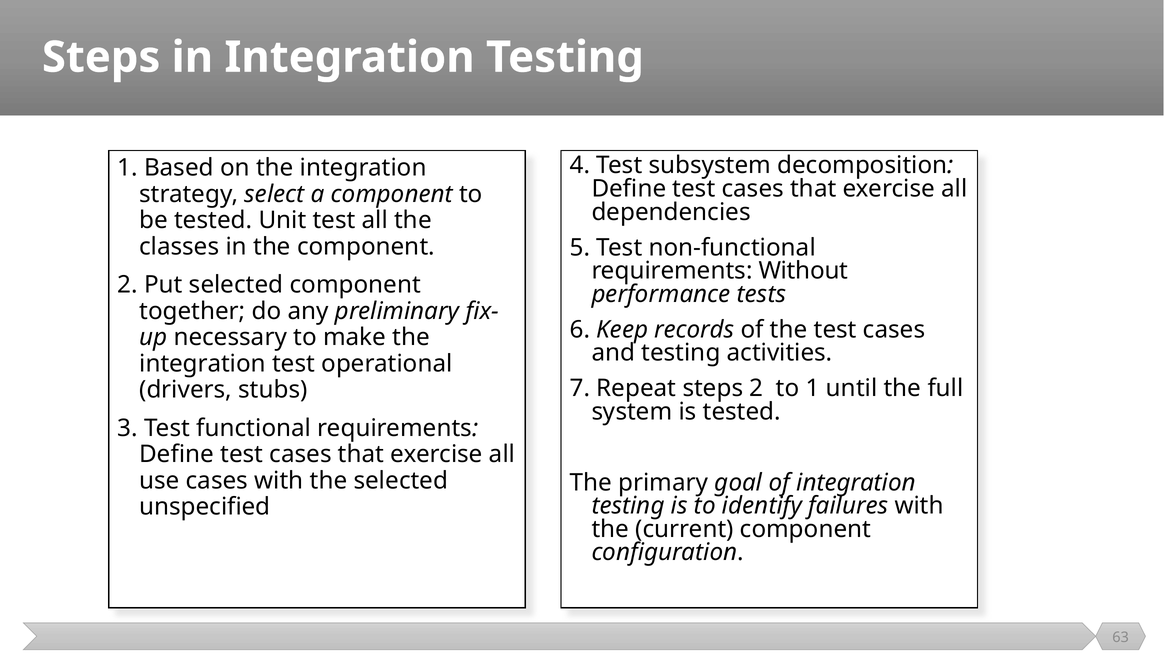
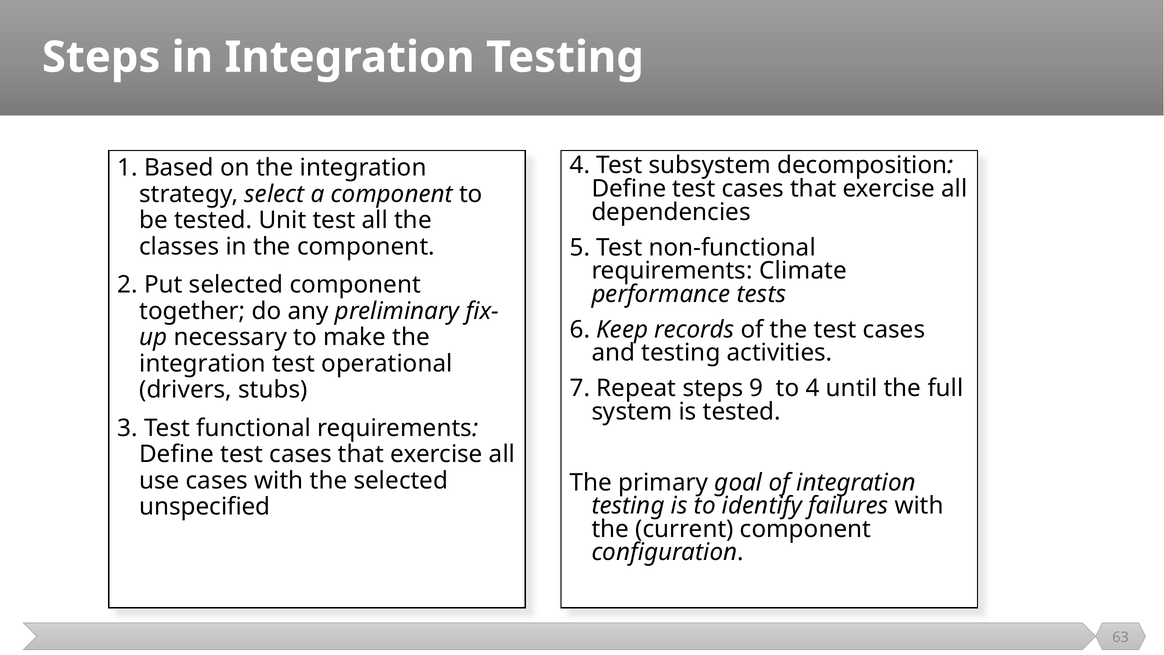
Without: Without -> Climate (803, 271)
steps 2: 2 -> 9 (756, 388)
to 1: 1 -> 4 (813, 388)
